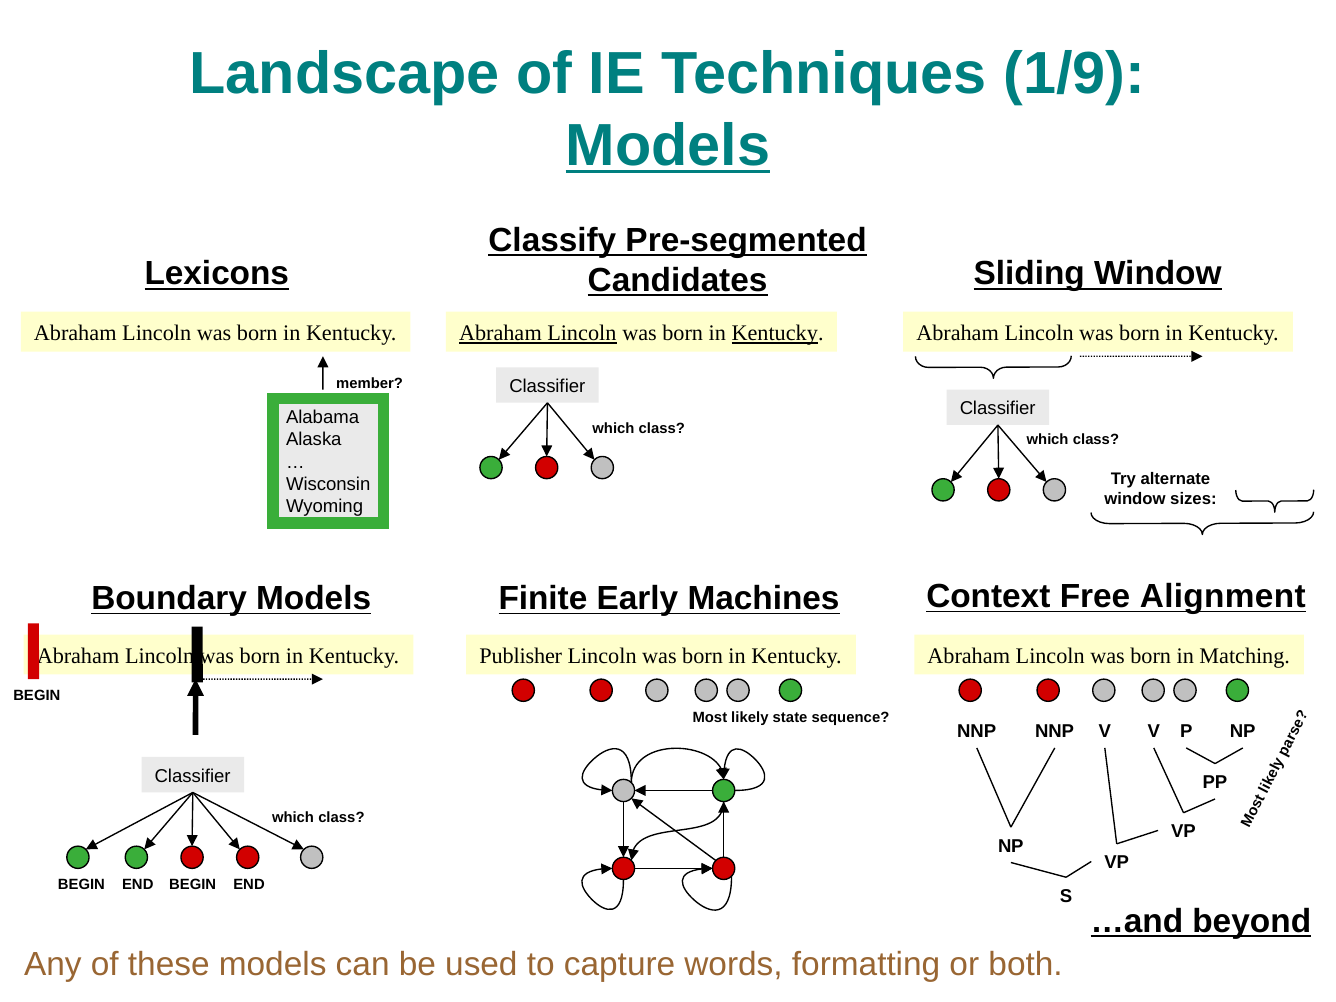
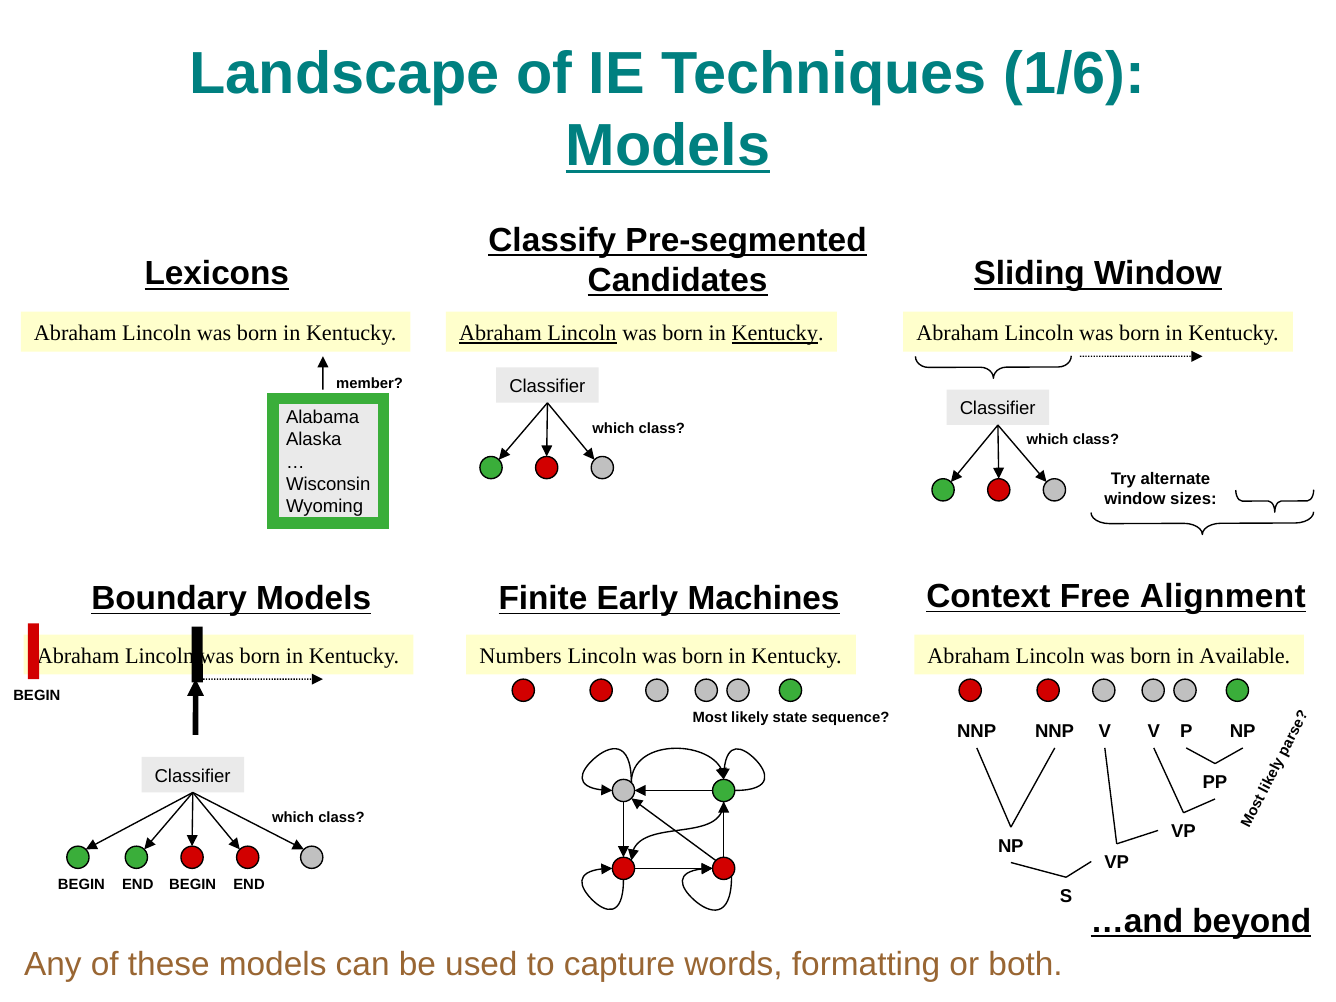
1/9: 1/9 -> 1/6 (1074, 74)
Publisher: Publisher -> Numbers (521, 656)
Matching: Matching -> Available (1245, 656)
